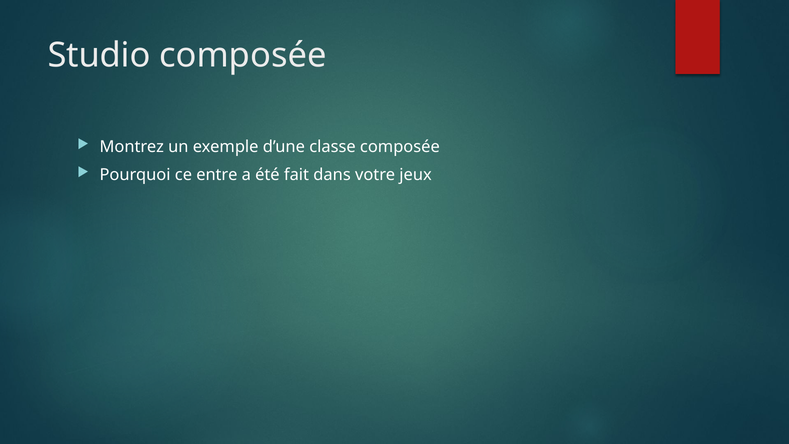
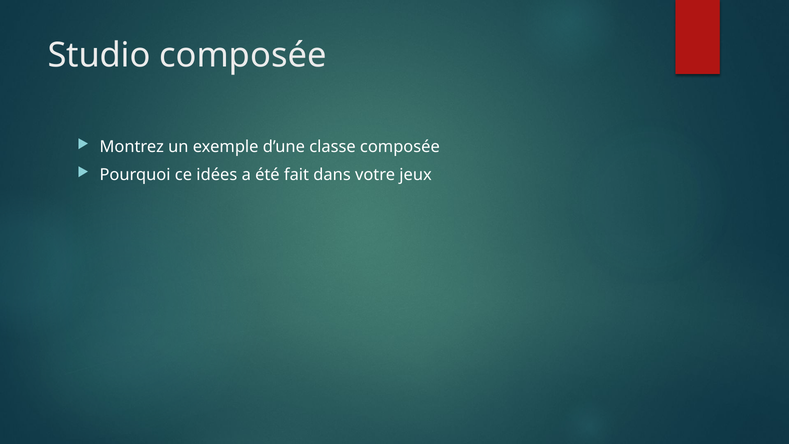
entre: entre -> idées (217, 175)
